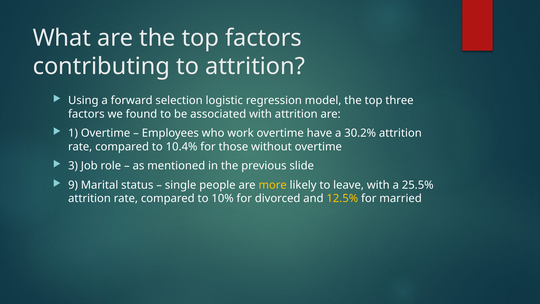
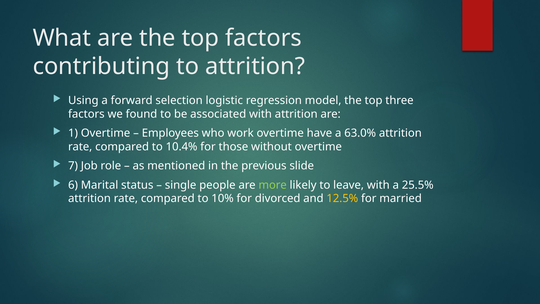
30.2%: 30.2% -> 63.0% (360, 133)
3: 3 -> 7 (73, 166)
9: 9 -> 6 (73, 185)
more colour: yellow -> light green (273, 185)
